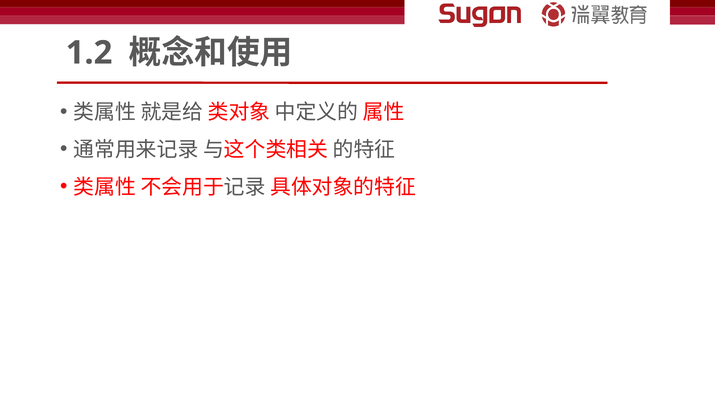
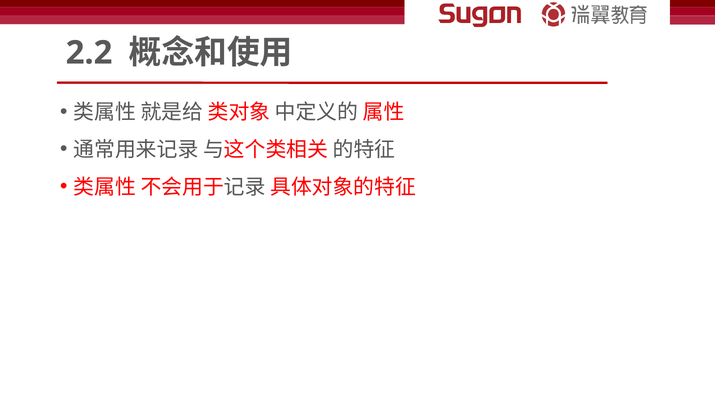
1.2: 1.2 -> 2.2 (89, 53)
